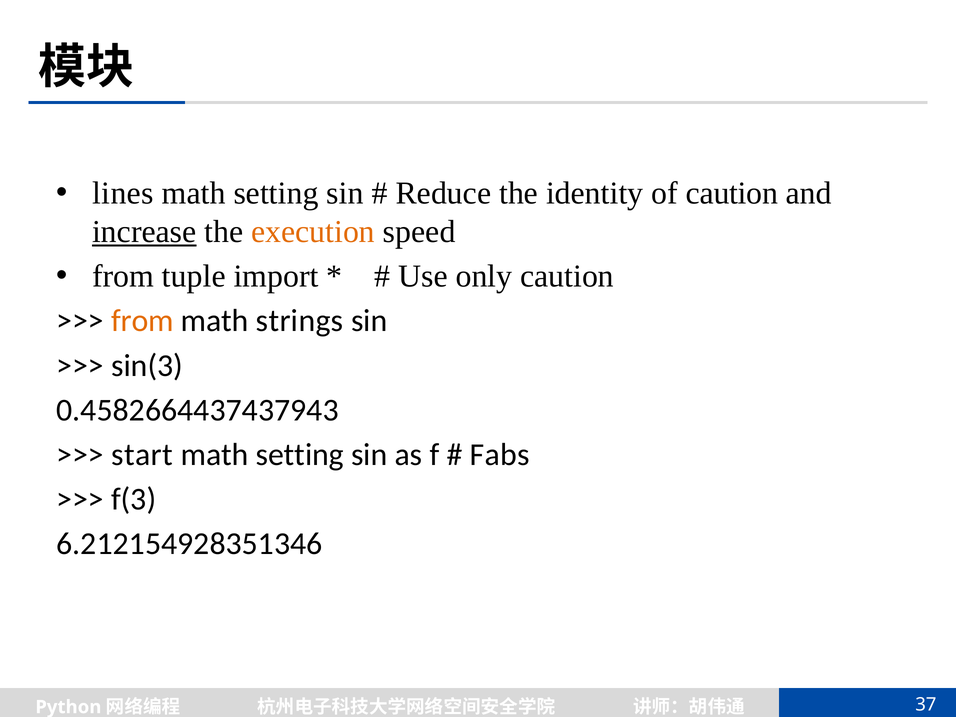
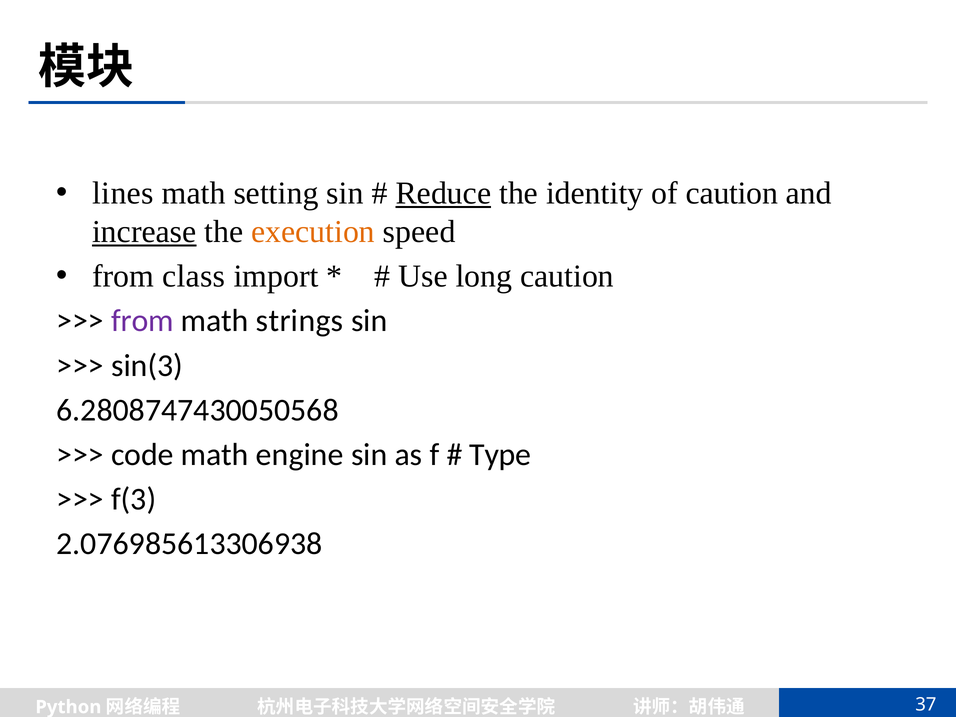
Reduce underline: none -> present (443, 193)
tuple: tuple -> class (194, 276)
only: only -> long (484, 276)
from colour: orange -> purple (142, 321)
0.4582664437437943: 0.4582664437437943 -> 6.2808747430050568 (198, 410)
start: start -> code (142, 455)
setting: setting -> engine (300, 455)
Fabs: Fabs -> Type (500, 455)
6.212154928351346: 6.212154928351346 -> 2.076985613306938 (189, 544)
